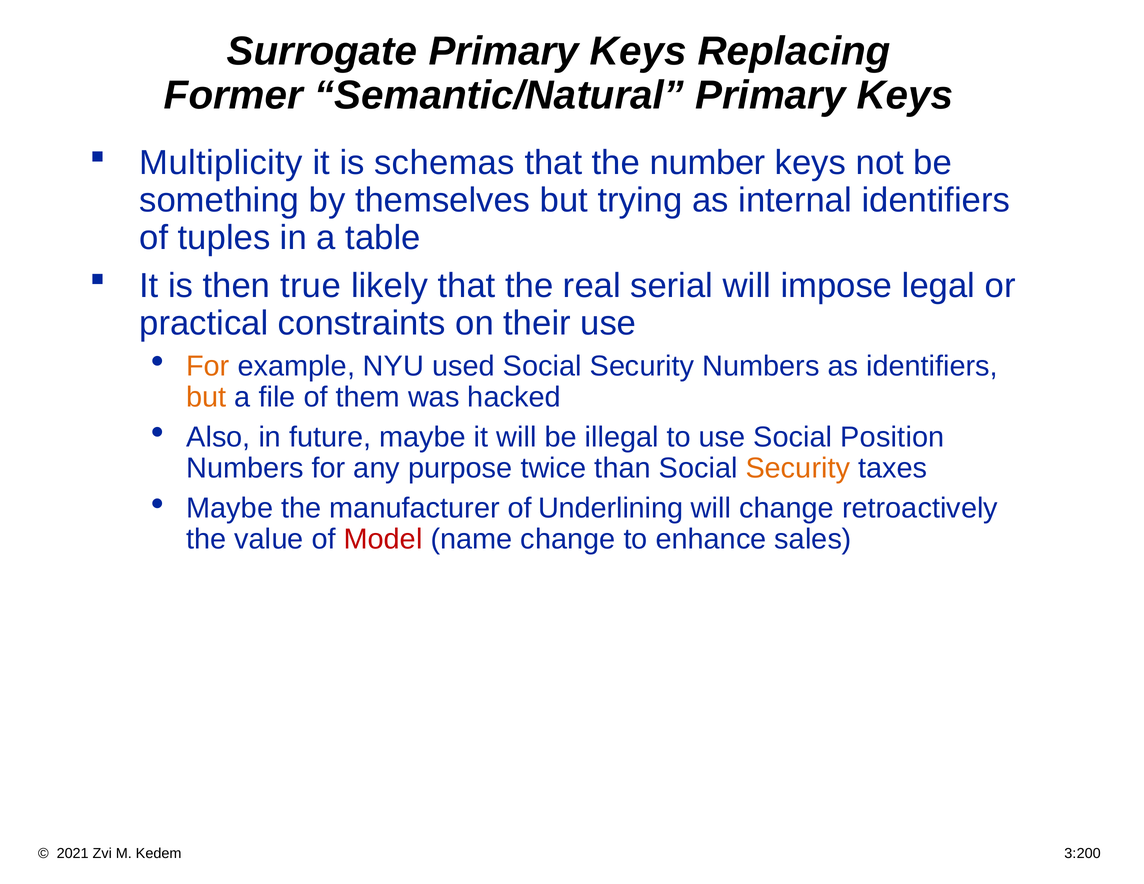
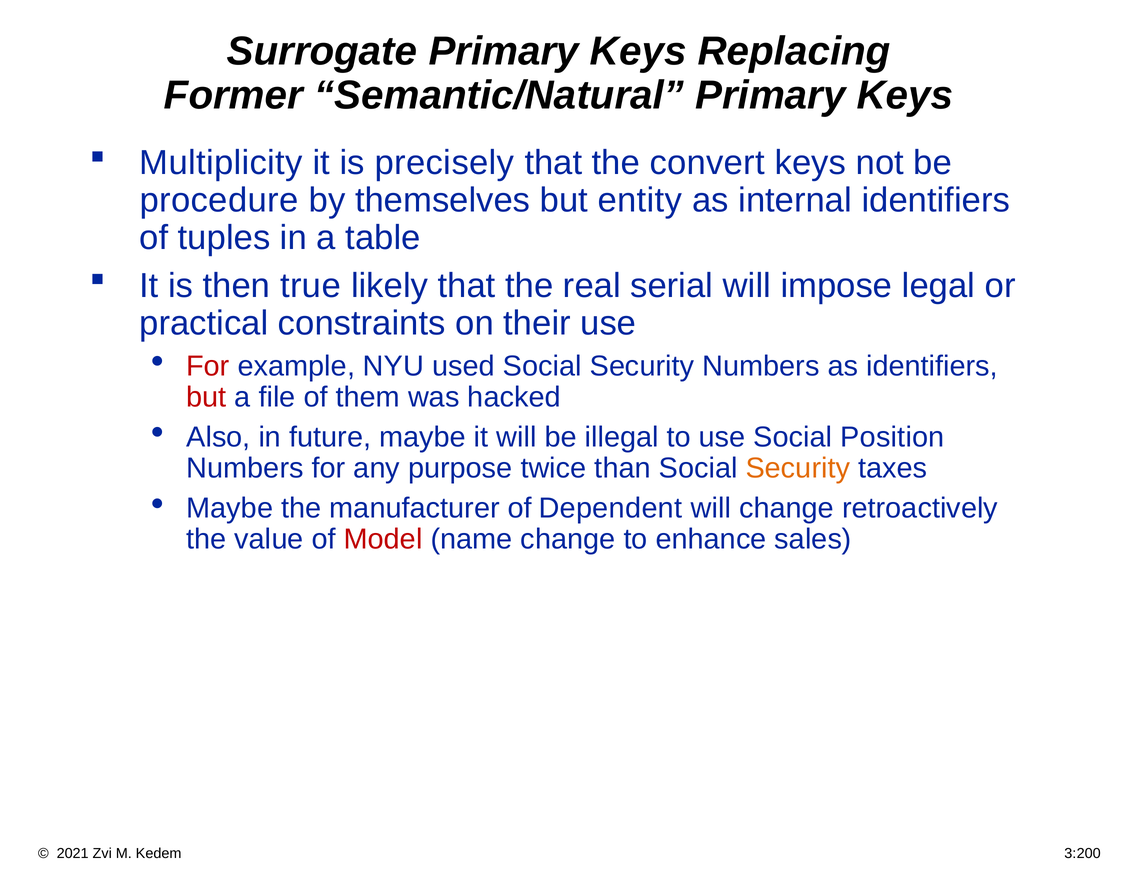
schemas: schemas -> precisely (444, 163)
number: number -> convert (707, 163)
something: something -> procedure (219, 200)
trying: trying -> entity (640, 200)
For colour: orange -> red (208, 366)
but colour: orange -> red (206, 397)
Underlining: Underlining -> Dependent (610, 508)
